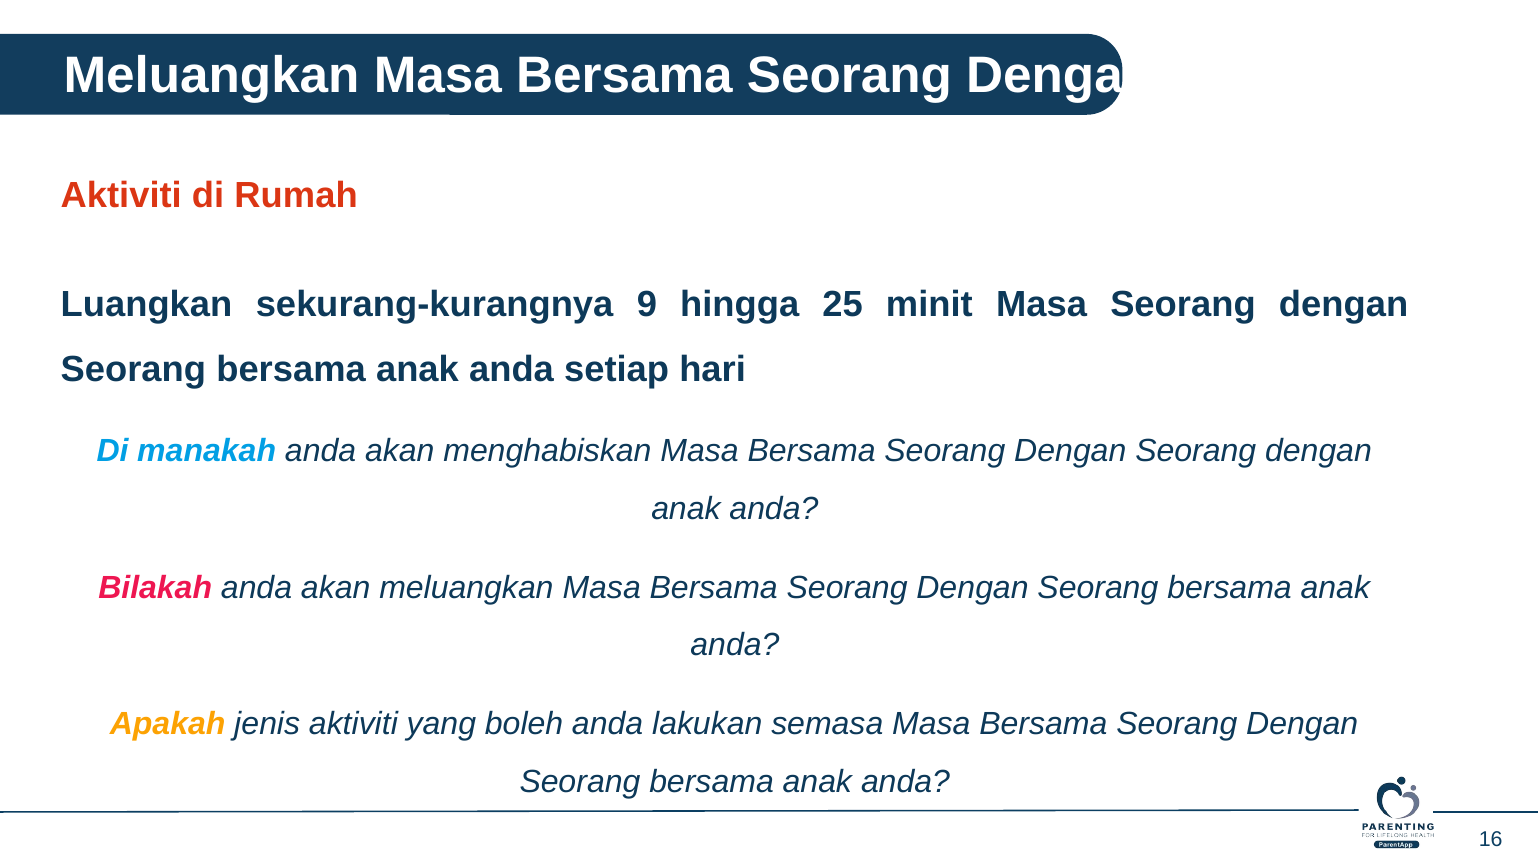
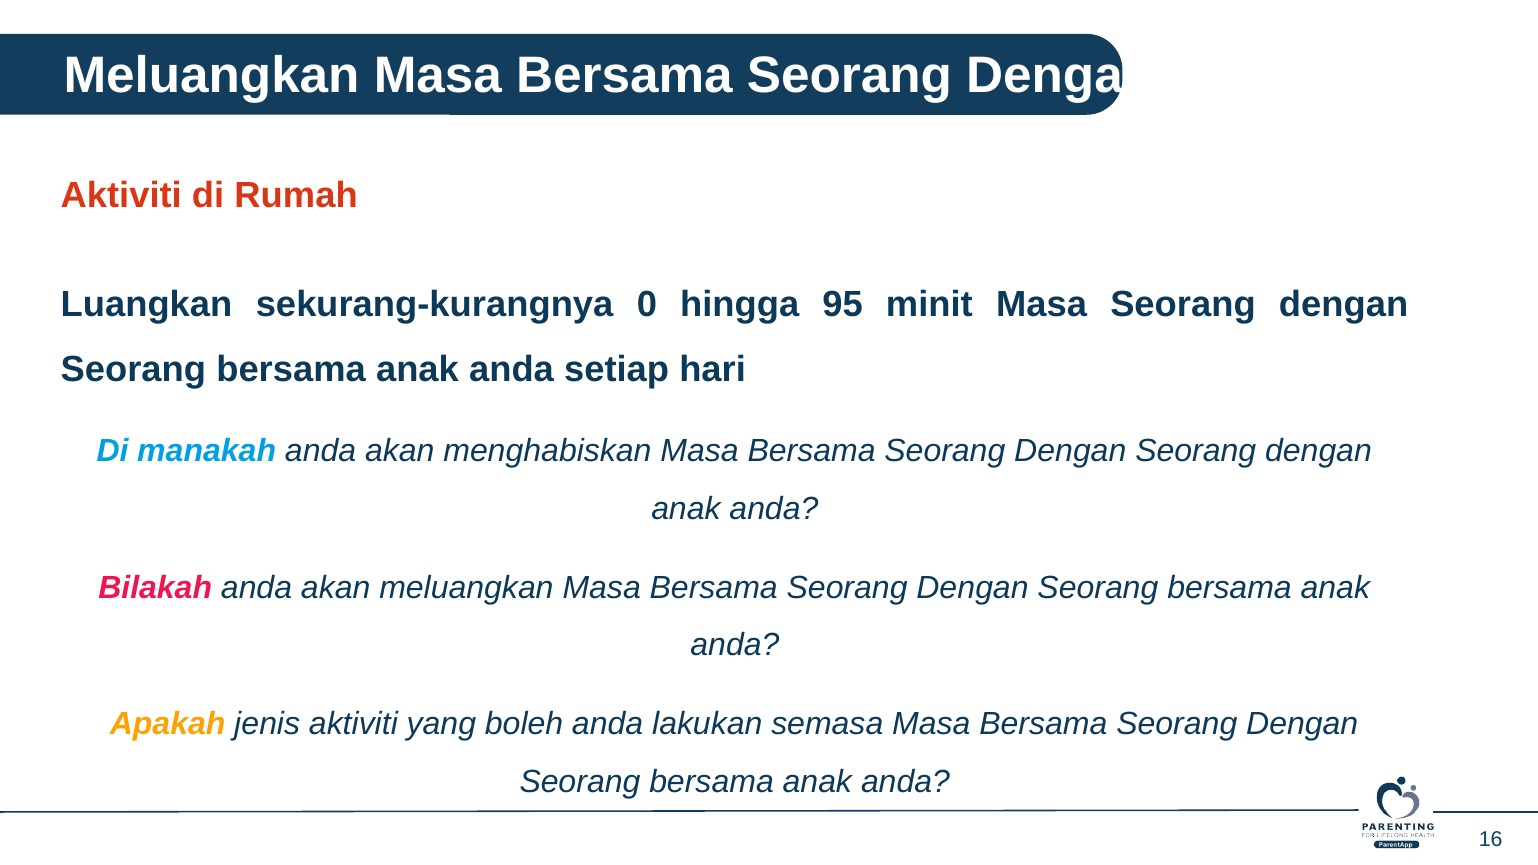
9: 9 -> 0 (647, 305)
25: 25 -> 95 (843, 305)
